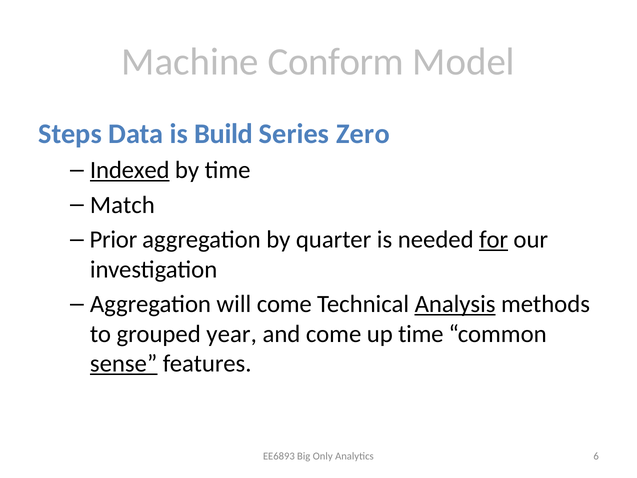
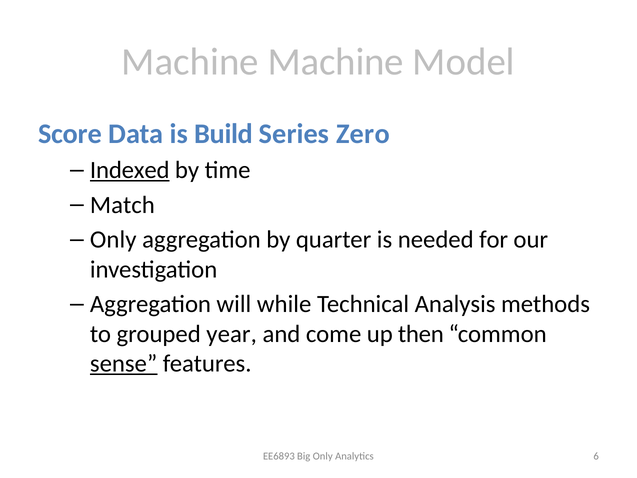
Machine Conform: Conform -> Machine (336, 62)
Steps: Steps -> Score (70, 134)
Prior: Prior -> Only (113, 240)
for underline: present -> none (494, 240)
will come: come -> while (284, 304)
Analysis underline: present -> none (455, 304)
up time: time -> then (421, 334)
